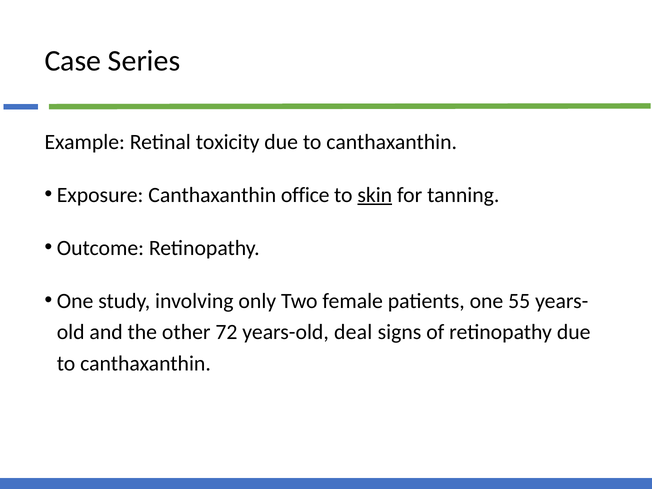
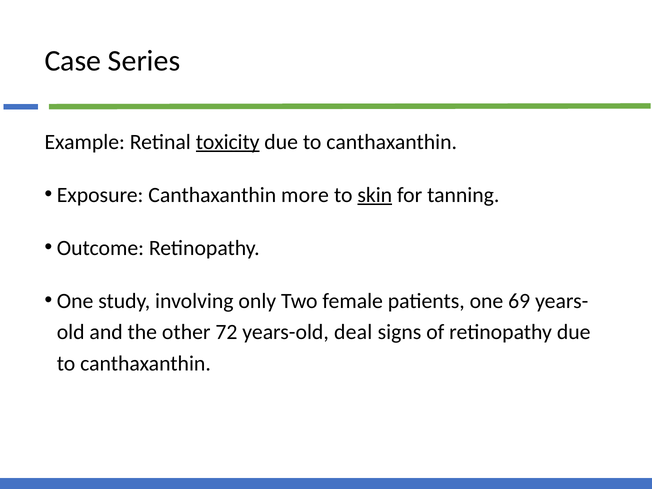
toxicity underline: none -> present (228, 142)
office: office -> more (305, 195)
55: 55 -> 69 (519, 301)
